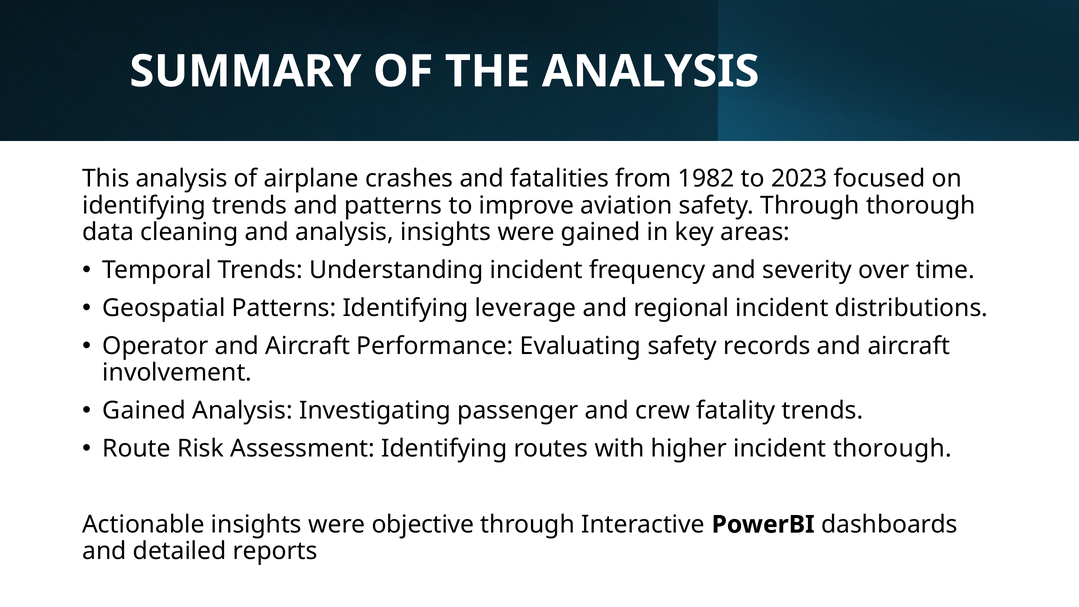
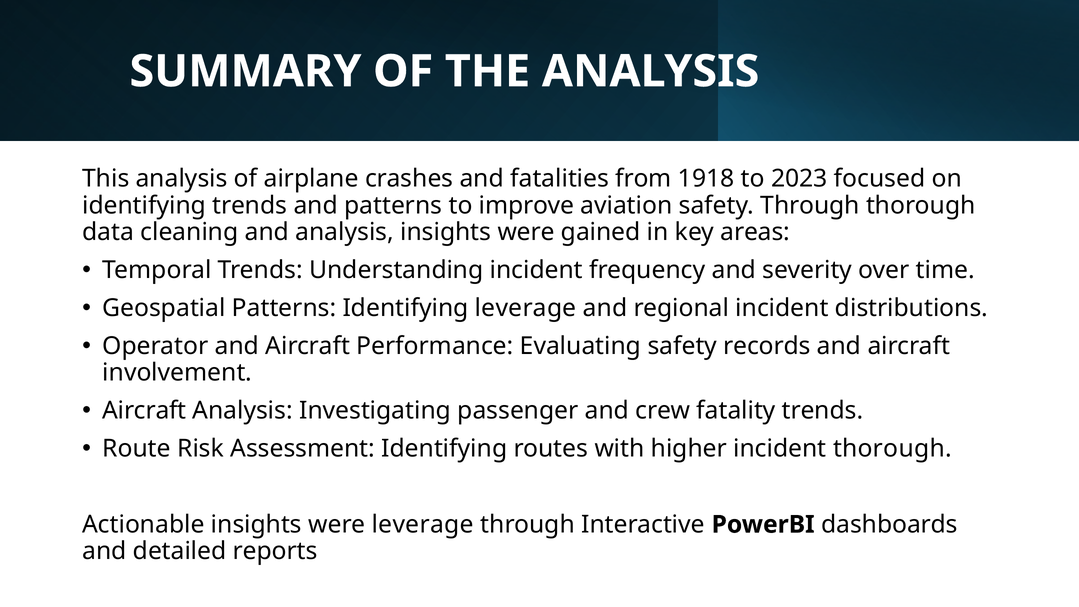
1982: 1982 -> 1918 (706, 179)
Gained: Gained -> Aircraft (144, 411)
were objective: objective -> leverage (423, 524)
